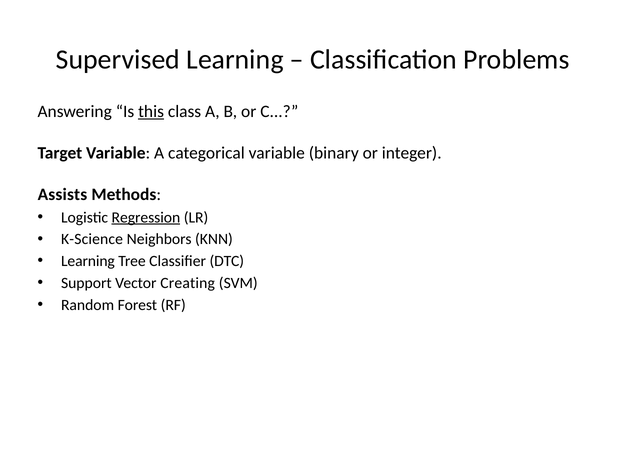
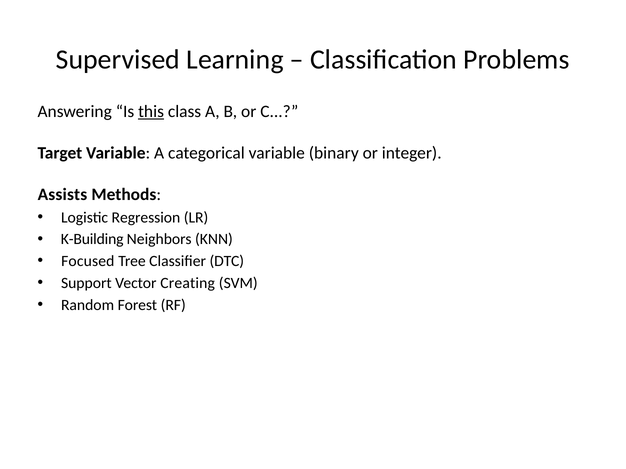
Regression underline: present -> none (146, 218)
K-Science: K-Science -> K-Building (92, 240)
Learning: Learning -> Focused (88, 261)
